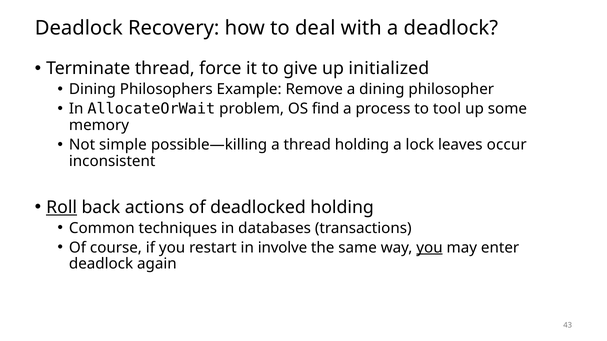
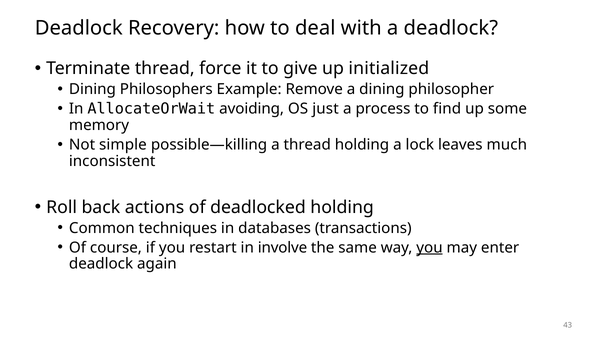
problem: problem -> avoiding (252, 109)
find: find -> just (326, 109)
tool: tool -> find (447, 109)
occur: occur -> much (507, 145)
Roll underline: present -> none (62, 207)
